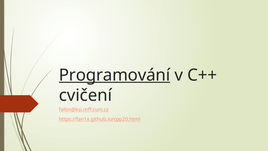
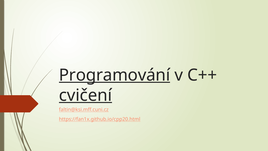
cvičení underline: none -> present (85, 95)
